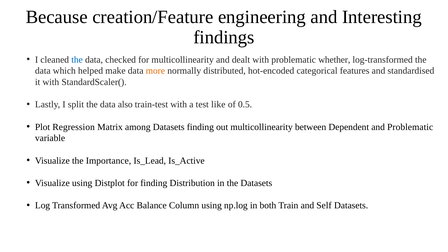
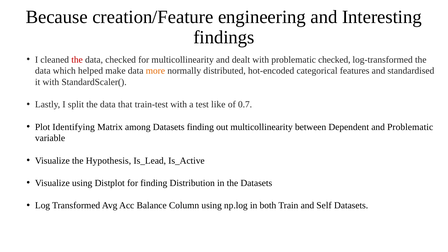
the colour: blue -> red (77, 60)
problematic whether: whether -> checked (334, 60)
also: also -> that (125, 105)
0.5: 0.5 -> 0.7 (245, 105)
Regression: Regression -> Identifying (74, 127)
Importance: Importance -> Hypothesis (108, 161)
